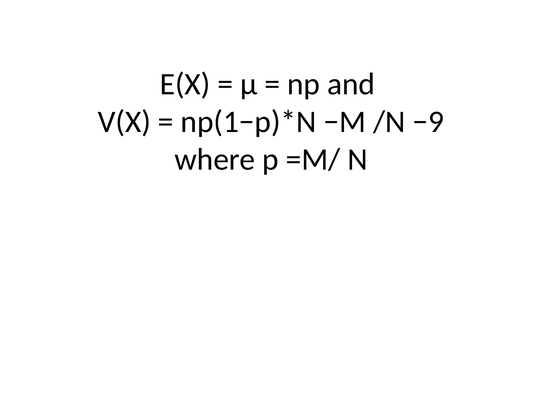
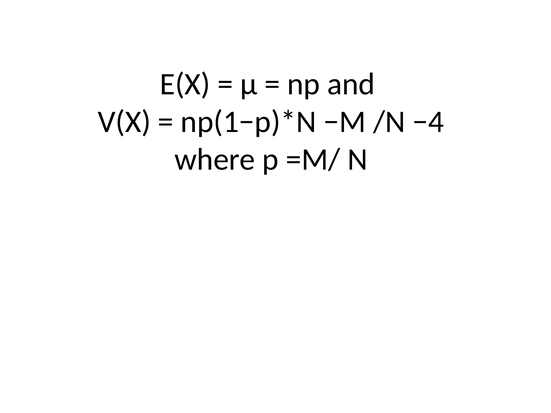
−9: −9 -> −4 (428, 122)
